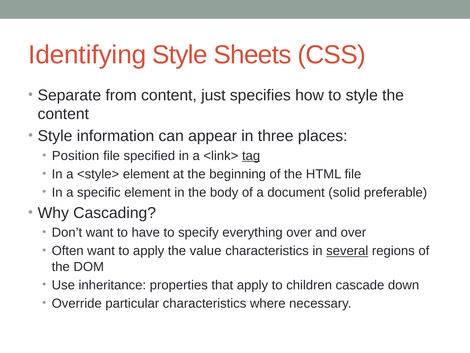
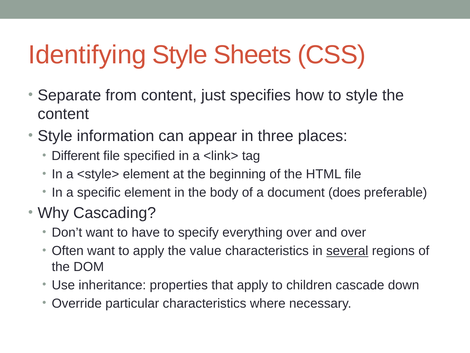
Position: Position -> Different (76, 156)
tag underline: present -> none (251, 156)
solid: solid -> does (344, 192)
